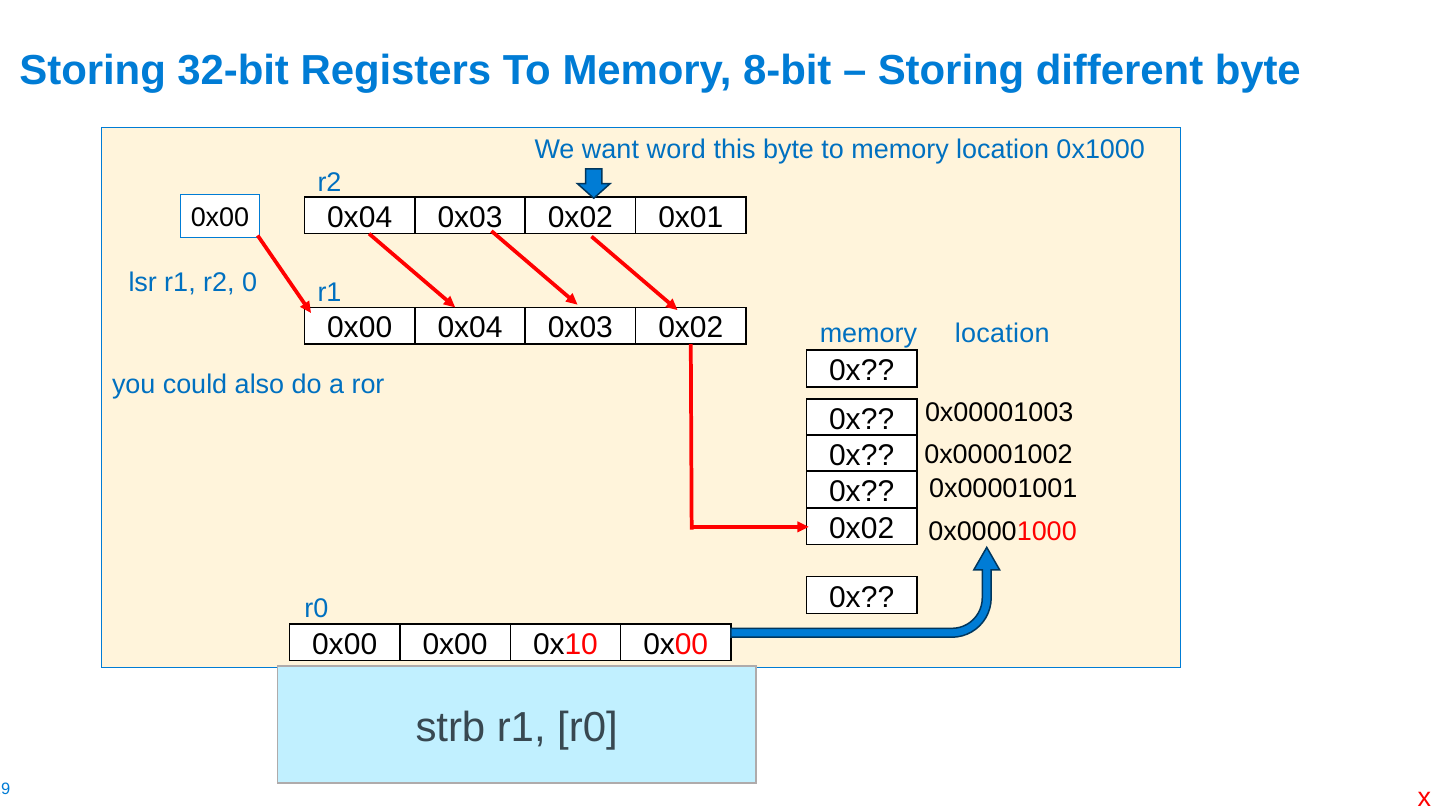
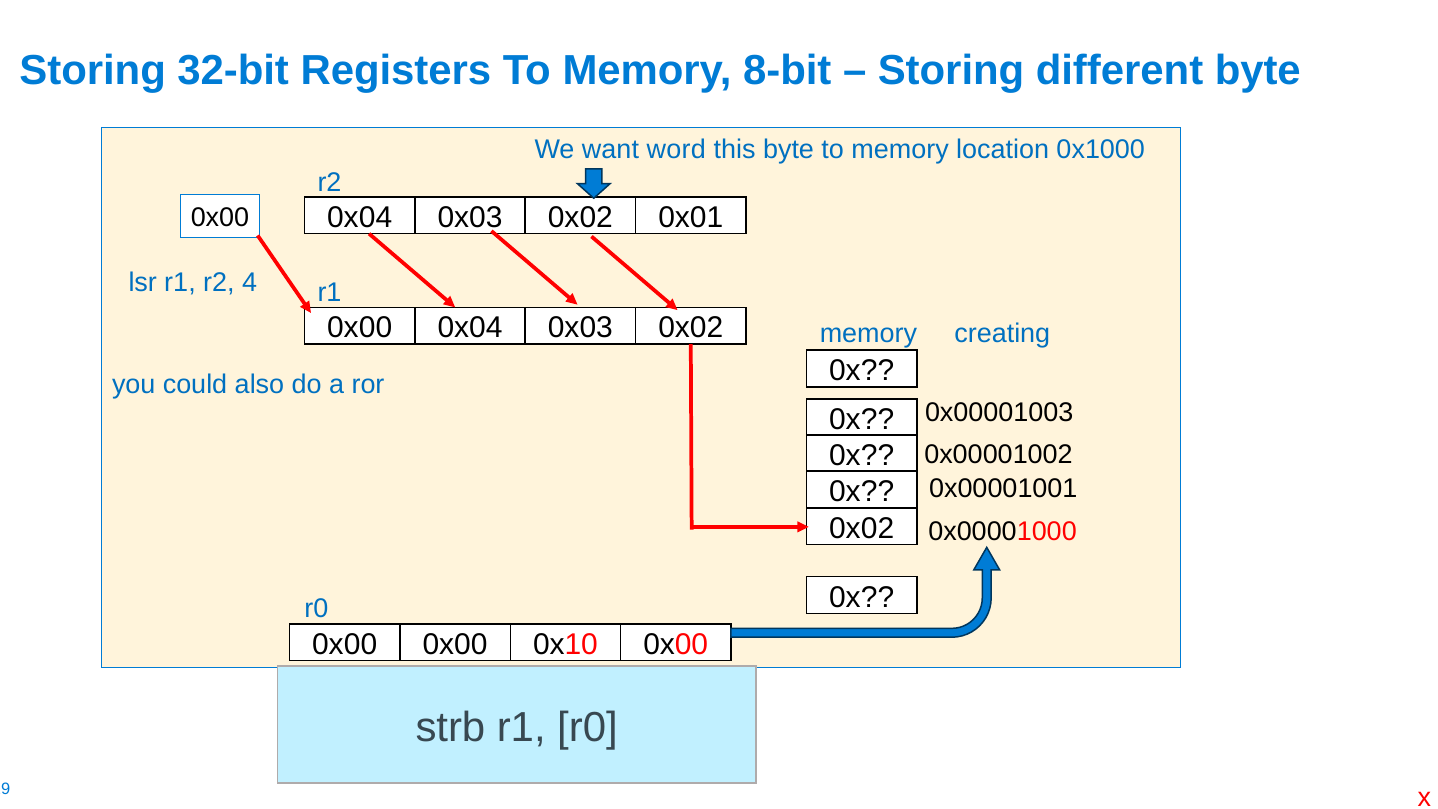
0: 0 -> 4 (250, 283)
0x02 memory location: location -> creating (1002, 333)
